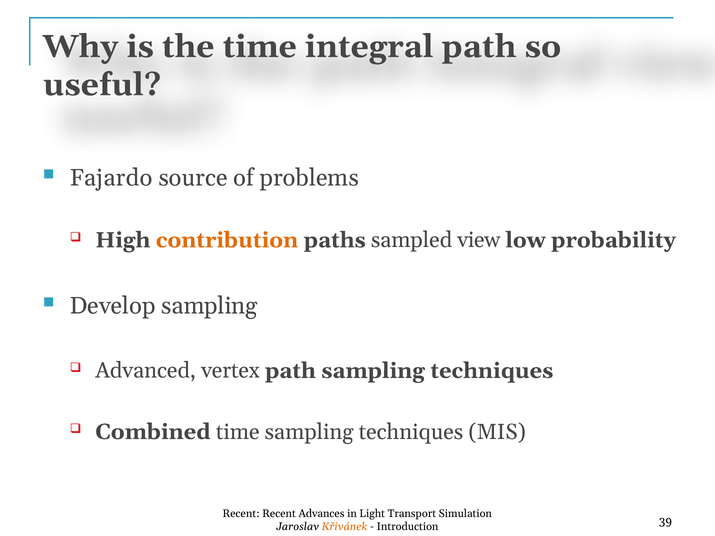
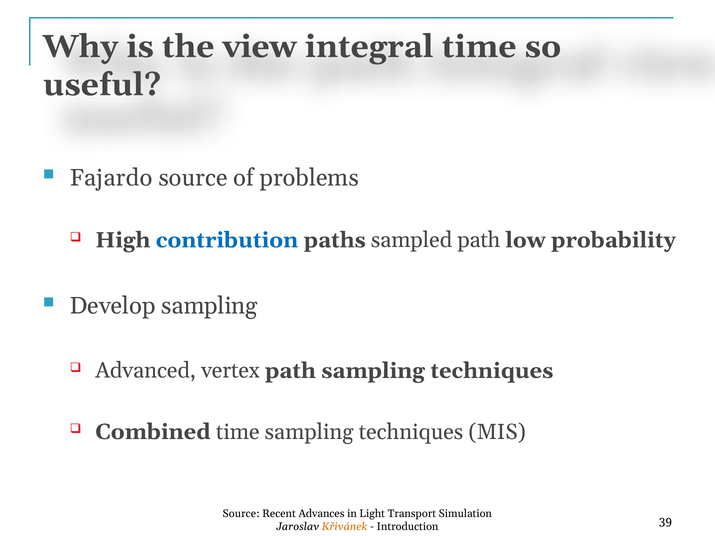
the time: time -> view (260, 47)
integral path: path -> time (479, 47)
contribution colour: orange -> blue (227, 240)
sampled view: view -> path (479, 240)
Recent: Recent -> Source (241, 514)
